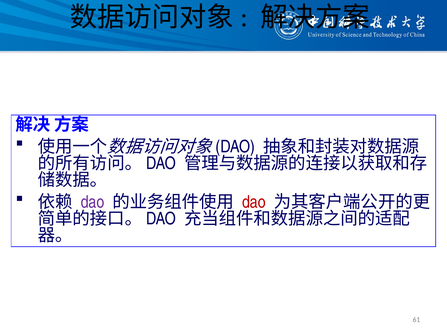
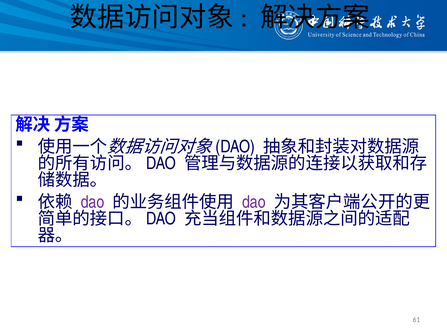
dao colour: red -> purple (254, 202)
